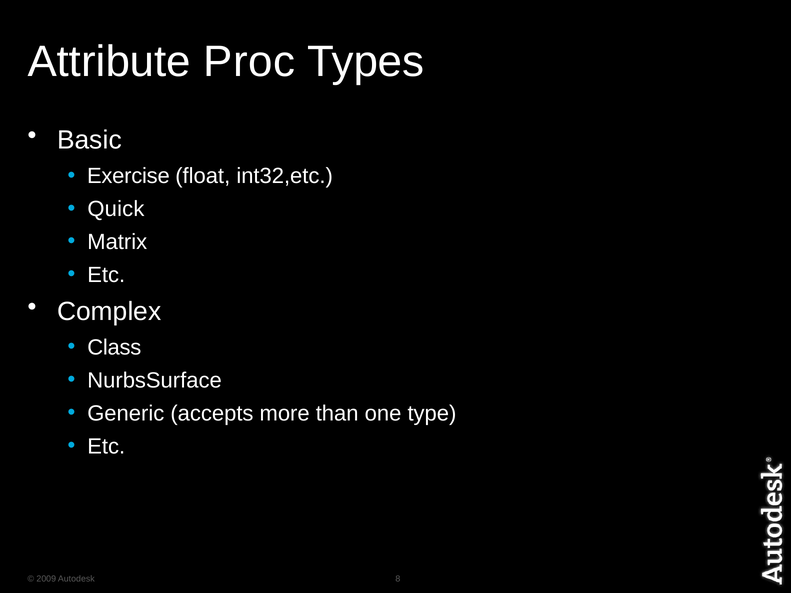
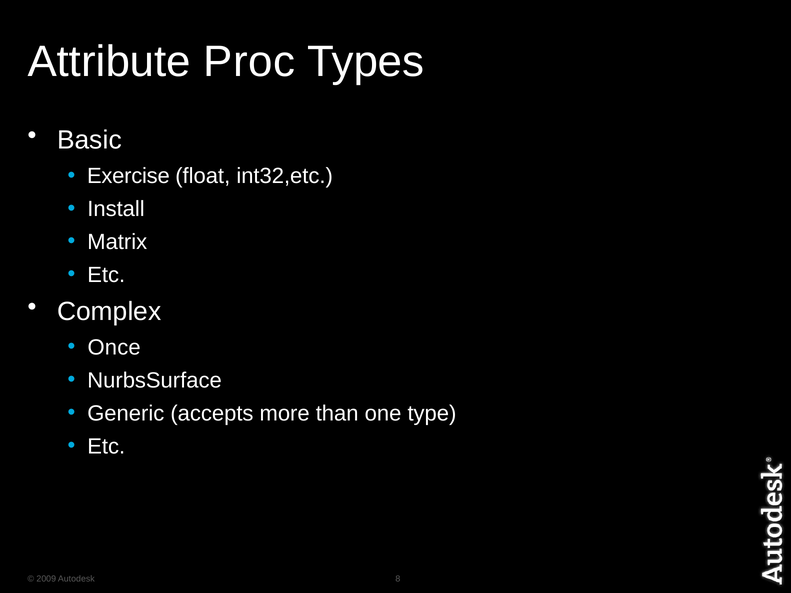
Quick: Quick -> Install (116, 209)
Class: Class -> Once (114, 348)
